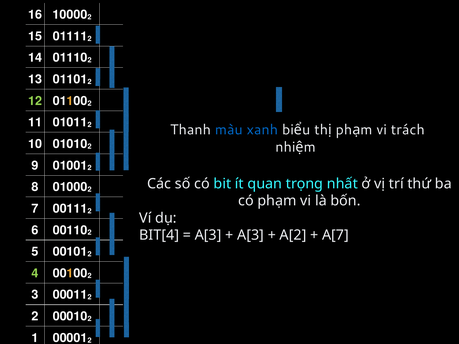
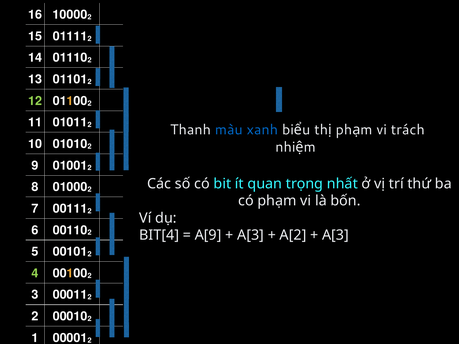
A[3: A[3 -> A[9 (208, 235)
A[7: A[7 -> A[3 (335, 235)
